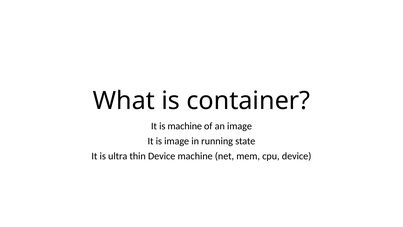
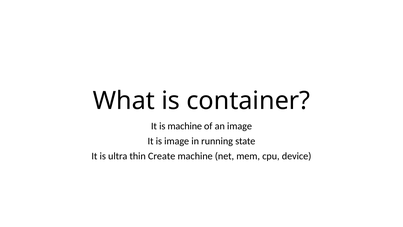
thin Device: Device -> Create (162, 156)
